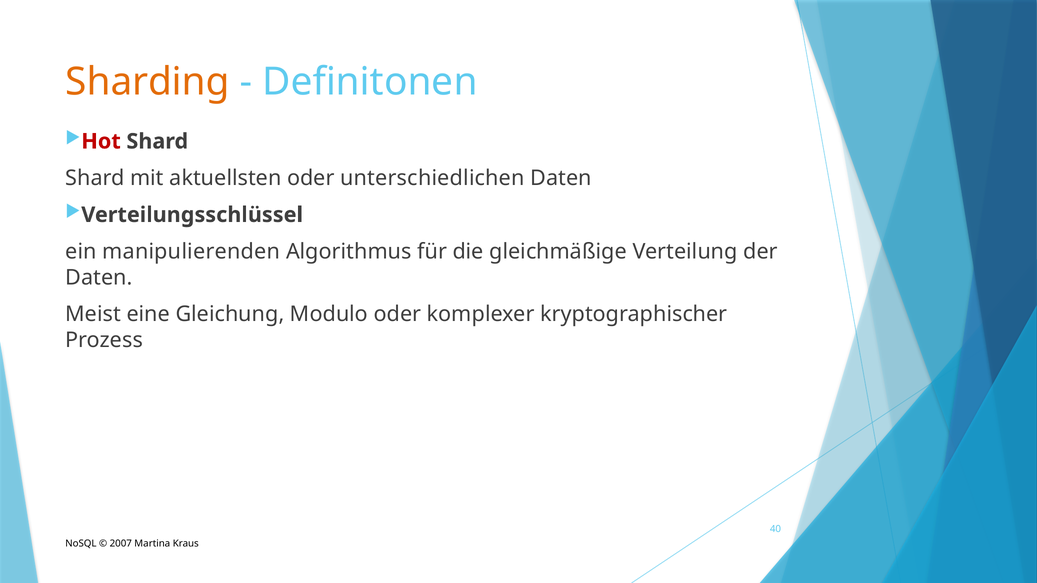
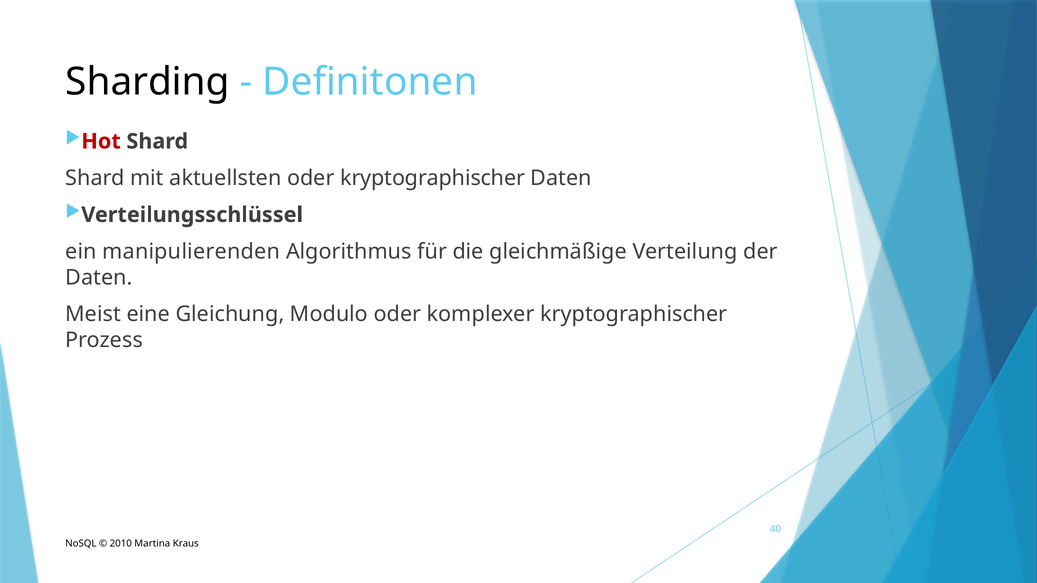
Sharding colour: orange -> black (148, 82)
oder unterschiedlichen: unterschiedlichen -> kryptographischer (433, 178)
2007: 2007 -> 2010 (121, 544)
